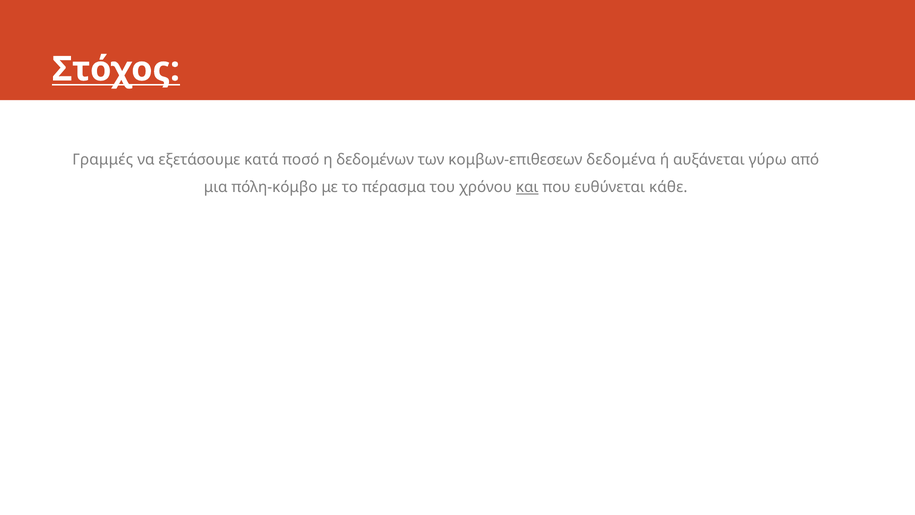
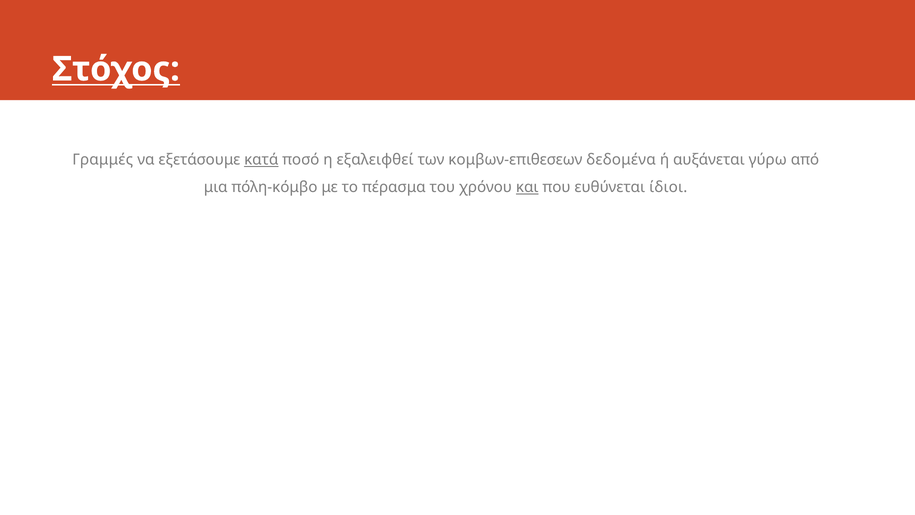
κατά underline: none -> present (261, 160)
δεδομένων: δεδομένων -> εξαλειφθεί (375, 160)
κάθε: κάθε -> ίδιοι (668, 187)
